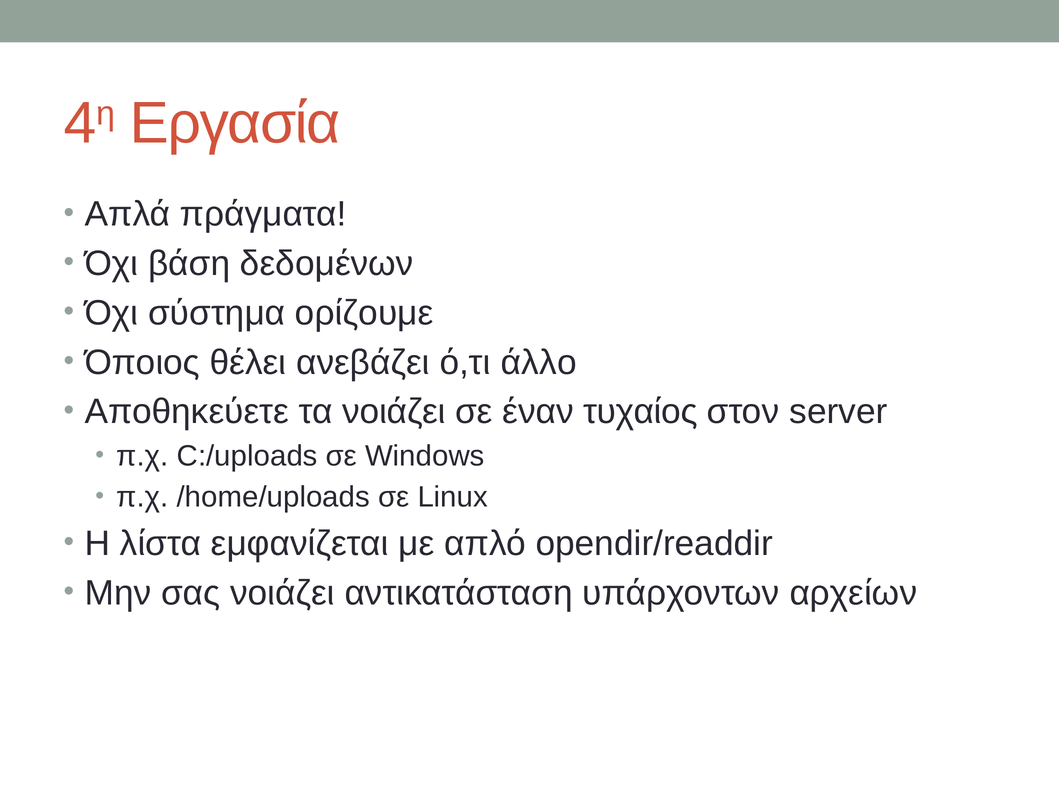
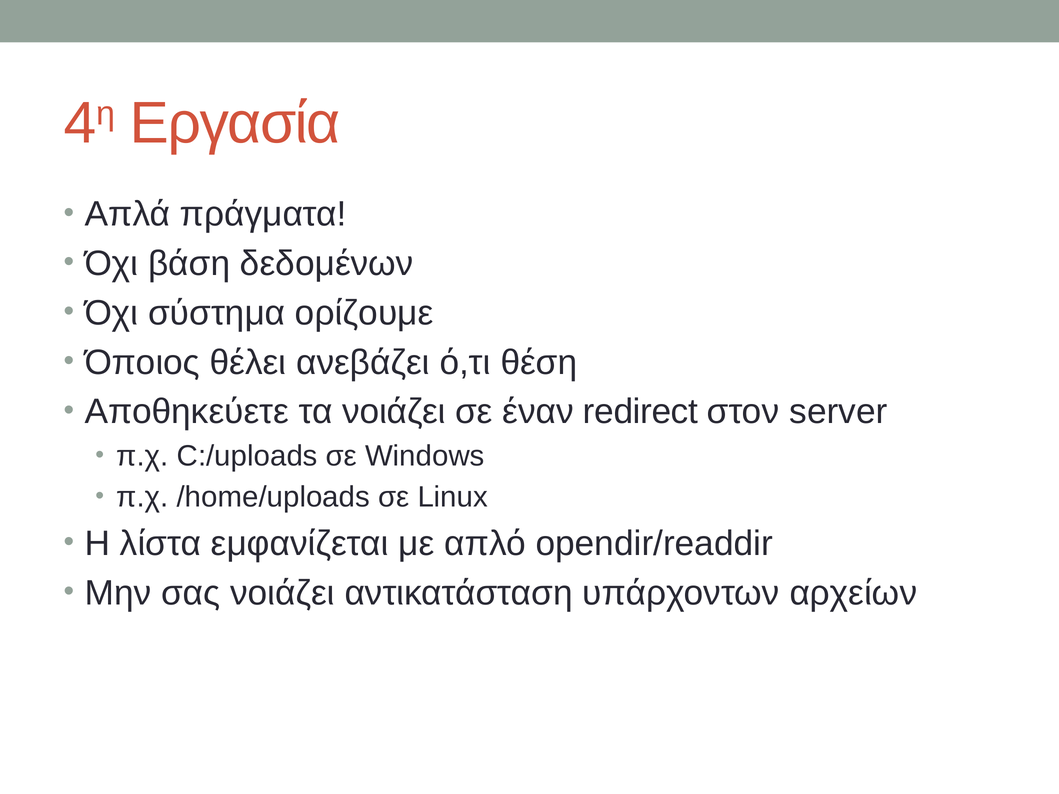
άλλο: άλλο -> θέση (539, 362)
τυχαίος: τυχαίος -> redirect (640, 412)
